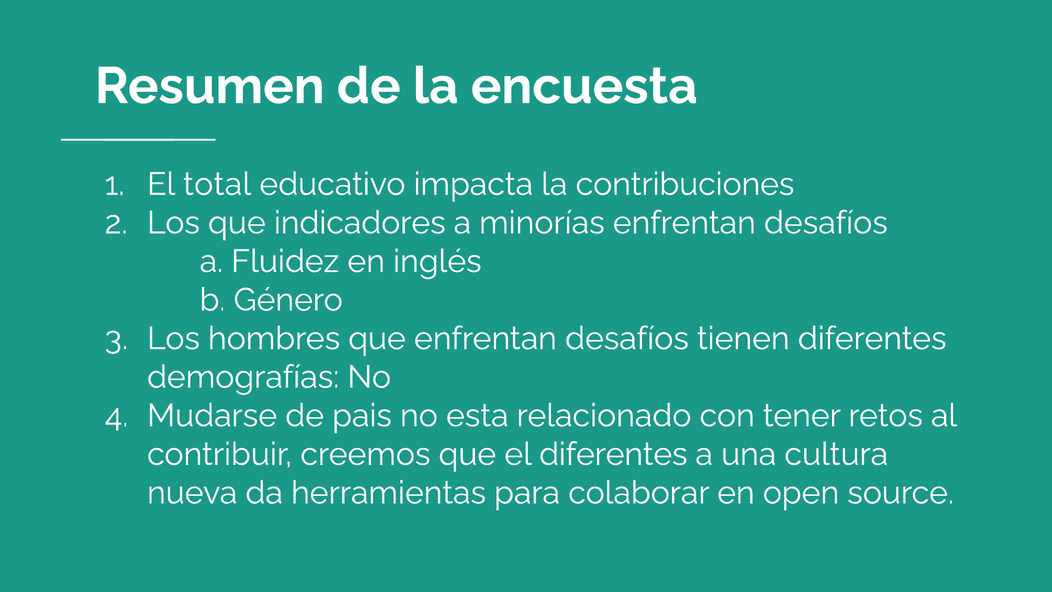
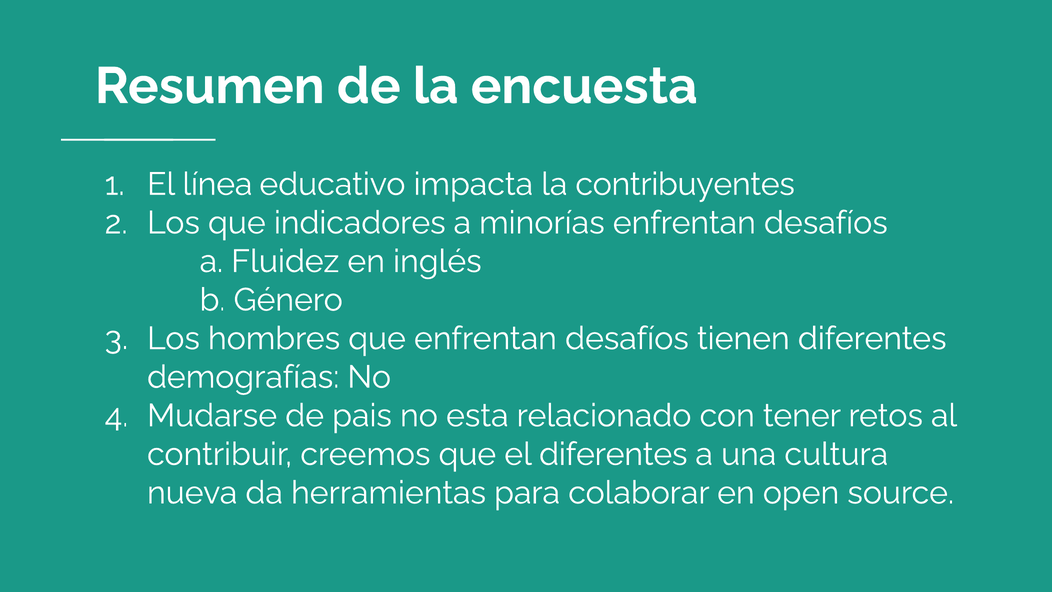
total: total -> línea (217, 184)
contribuciones: contribuciones -> contribuyentes (685, 184)
